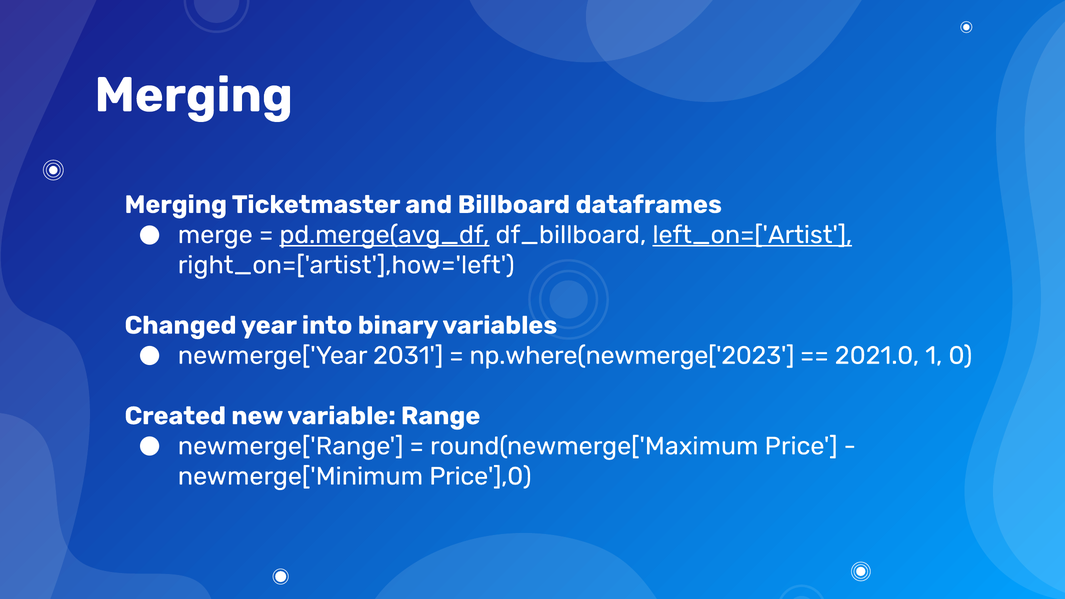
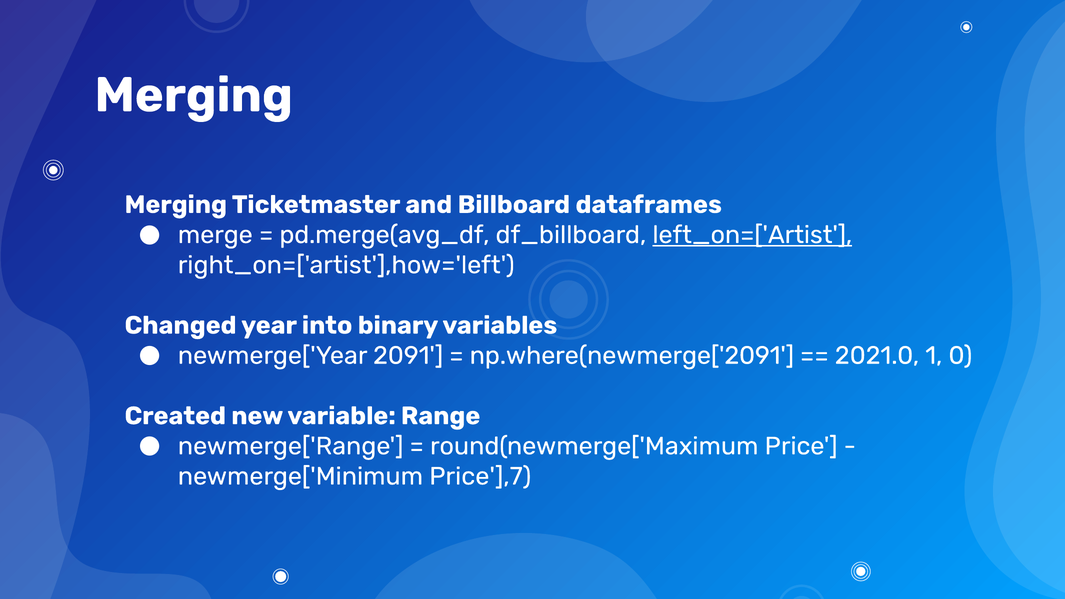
pd.merge(avg_df underline: present -> none (384, 235)
2031: 2031 -> 2091 (408, 356)
np.where(newmerge['2023: np.where(newmerge['2023 -> np.where(newmerge['2091 (632, 356)
Price'],0: Price'],0 -> Price'],7 (480, 476)
